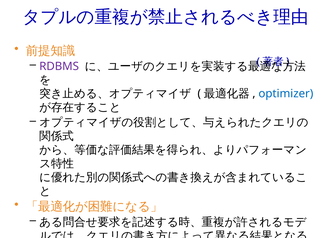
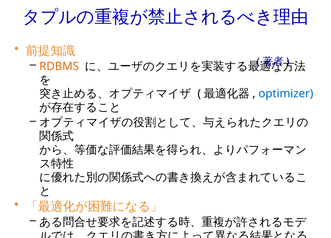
RDBMS colour: purple -> orange (59, 66)
